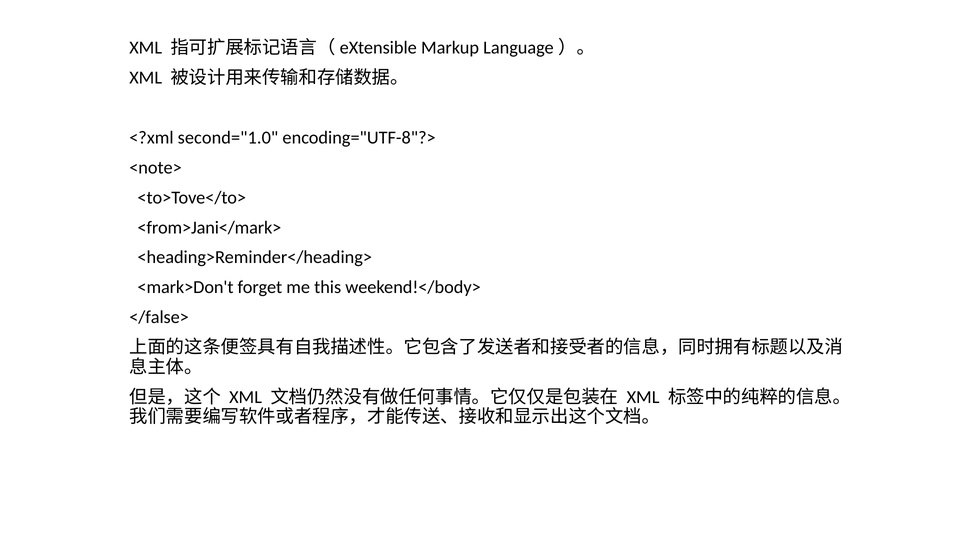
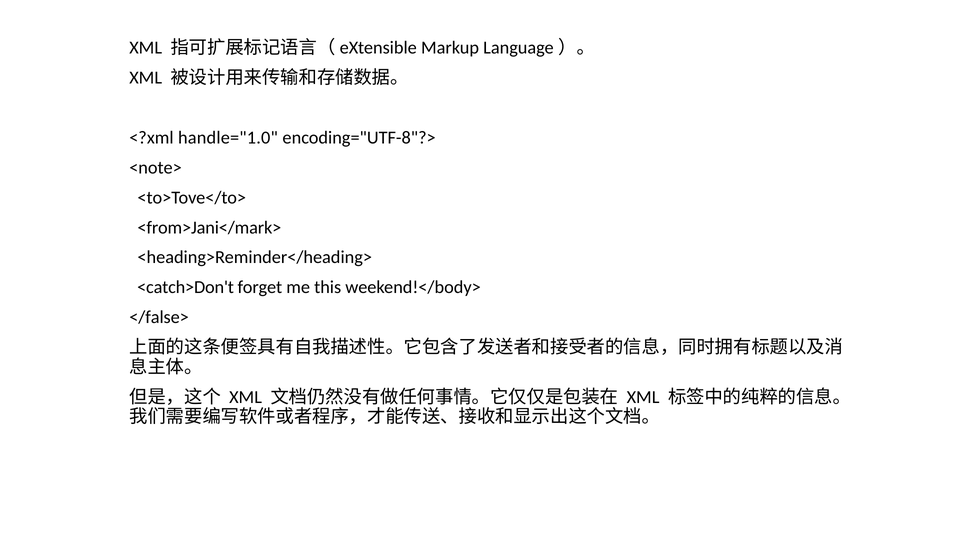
second="1.0: second="1.0 -> handle="1.0 (228, 138)
<mark>Don't: <mark>Don't -> <catch>Don't (186, 287)
